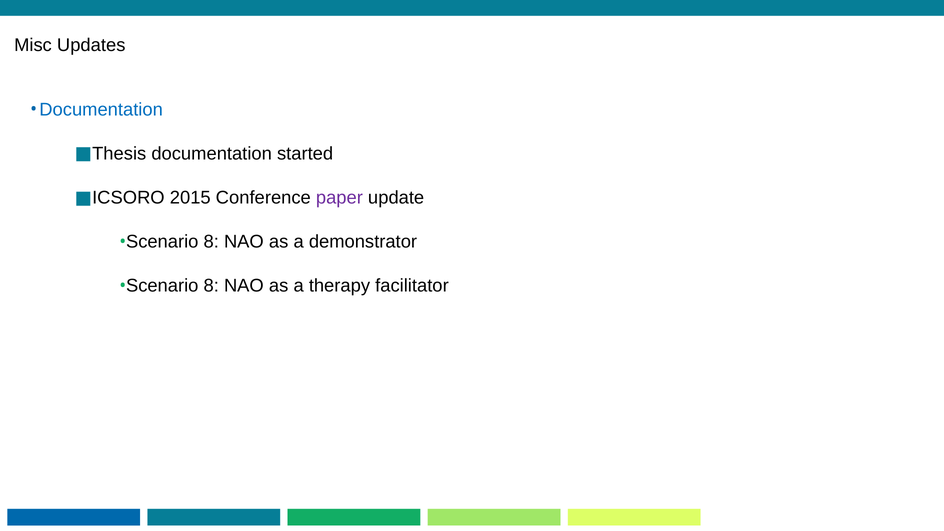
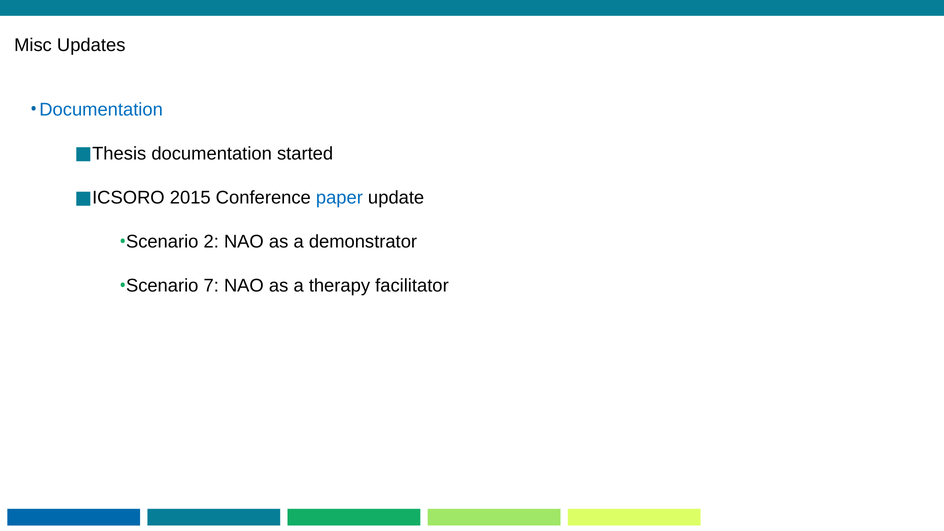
paper colour: purple -> blue (339, 198)
8: 8 -> 2 (211, 242)
8: 8 -> 7 (211, 286)
